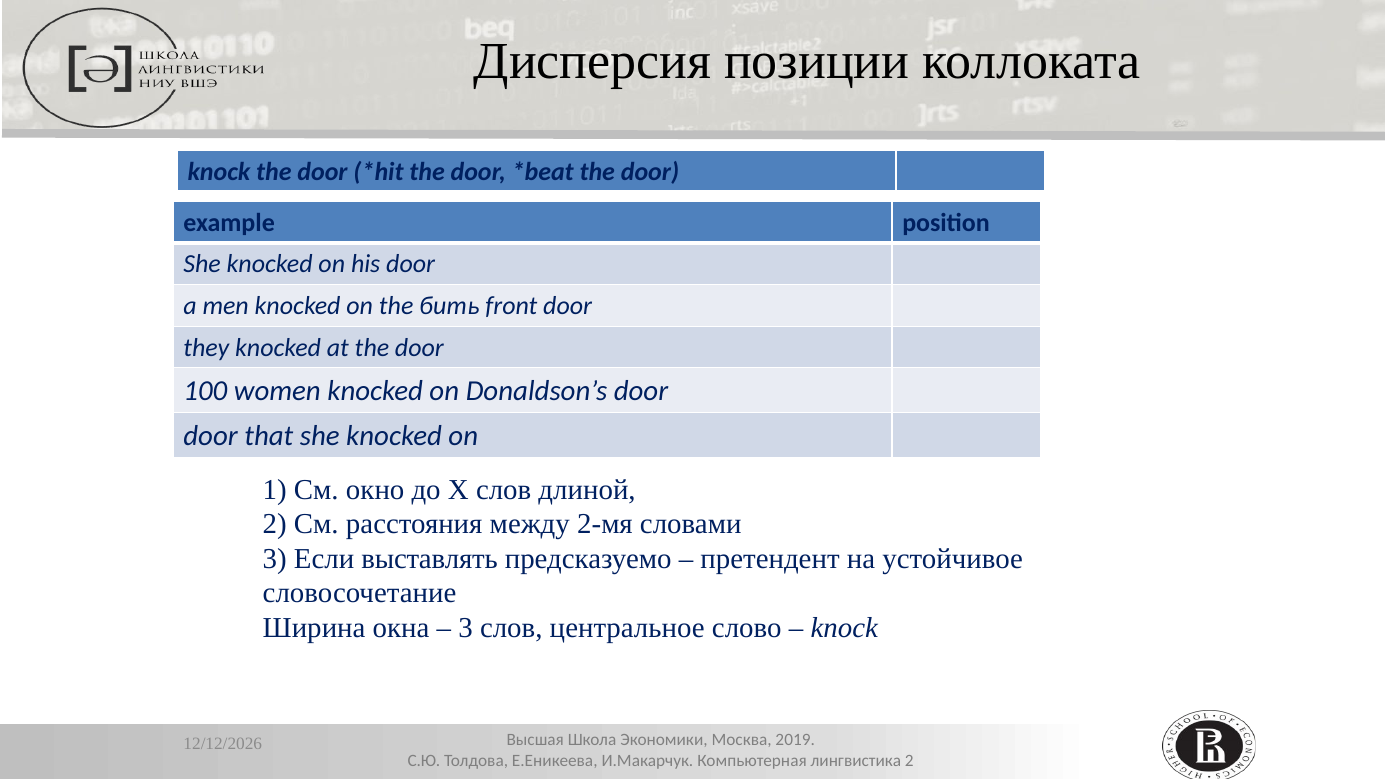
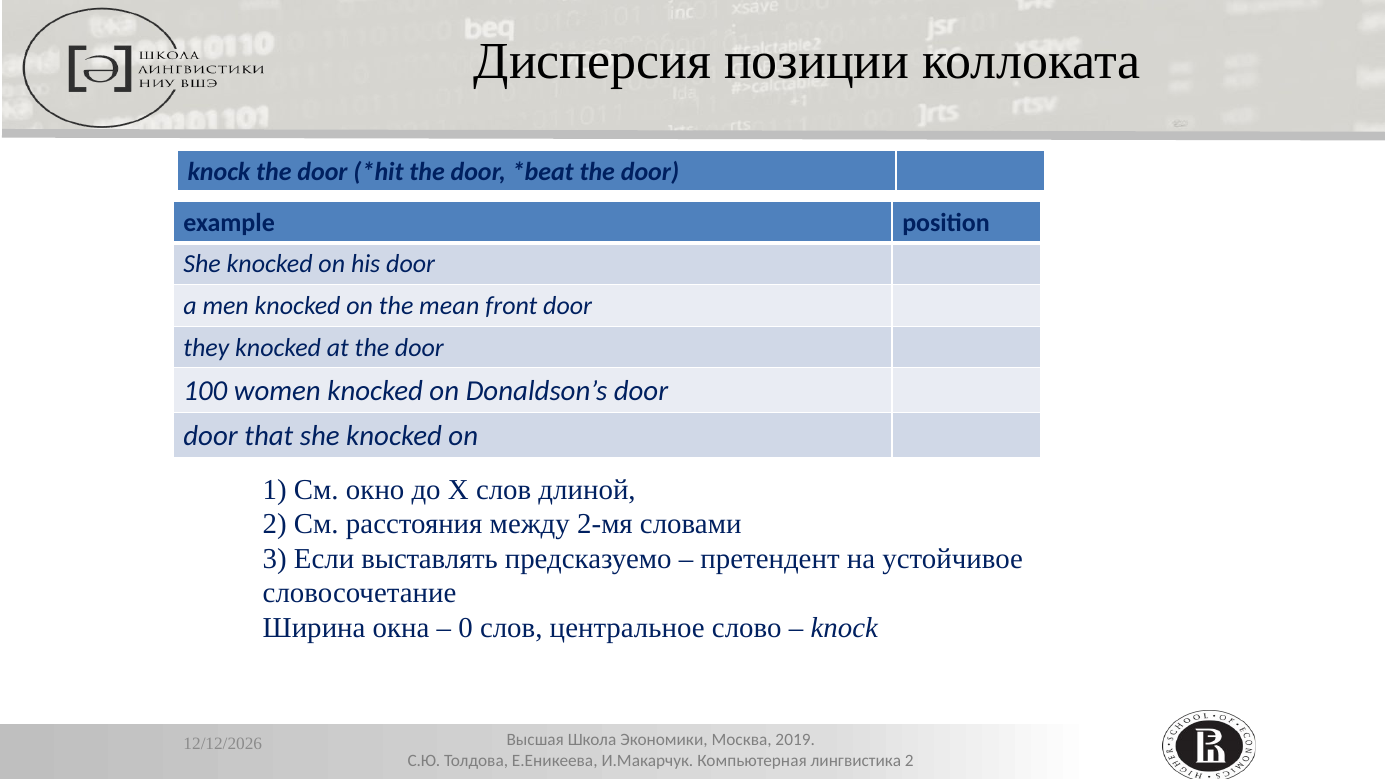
бить: бить -> mean (449, 306)
3: 3 -> 0 (466, 628)
